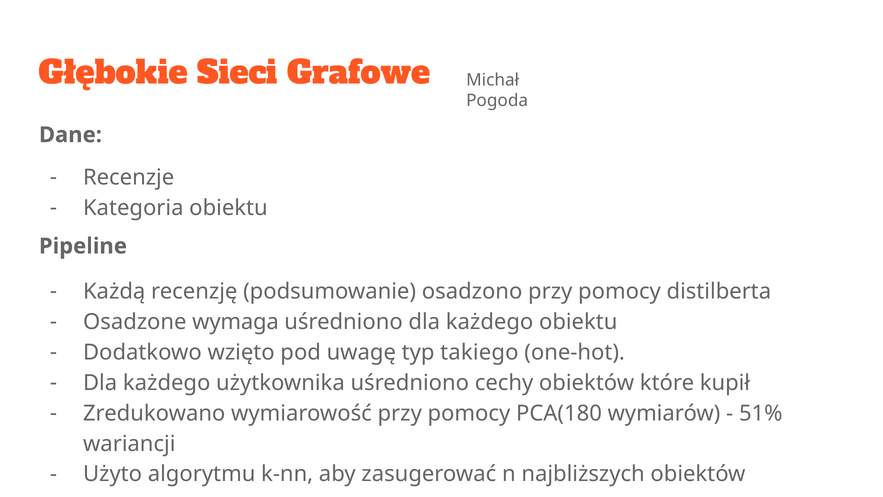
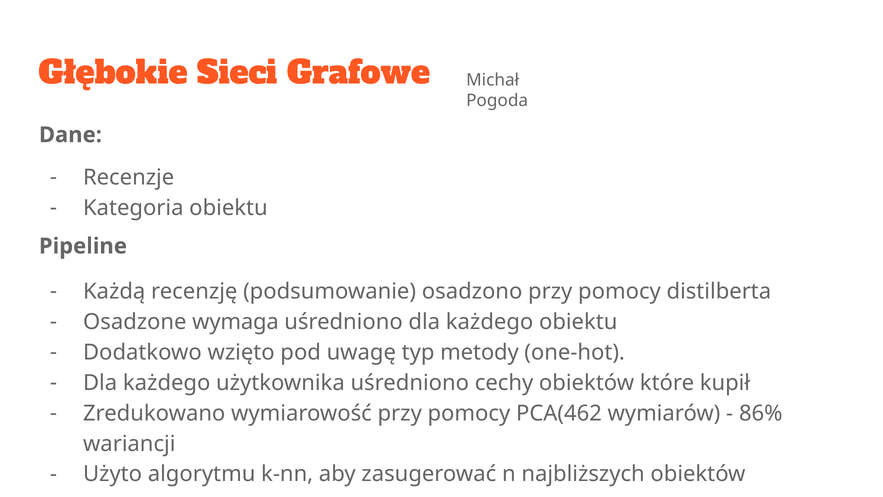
takiego: takiego -> metody (480, 352)
PCA(180: PCA(180 -> PCA(462 (559, 413)
51%: 51% -> 86% (761, 413)
